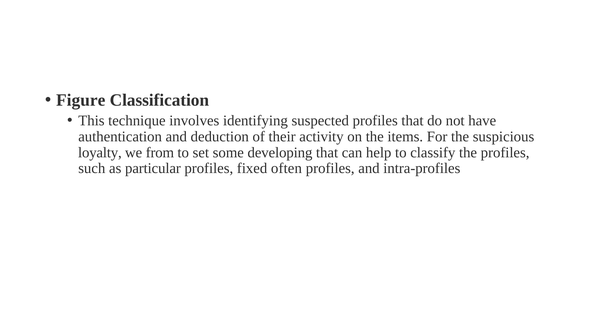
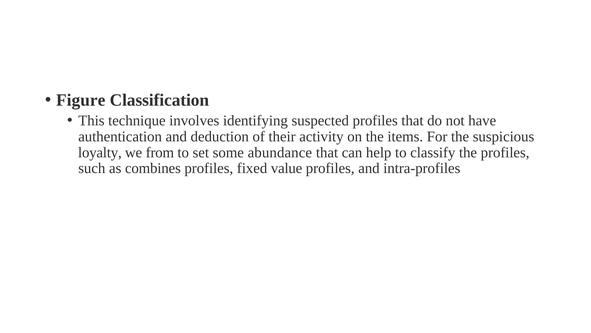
developing: developing -> abundance (280, 152)
particular: particular -> combines (153, 168)
often: often -> value (287, 168)
